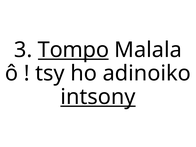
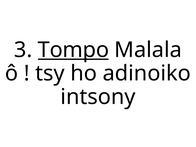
intsony underline: present -> none (98, 97)
